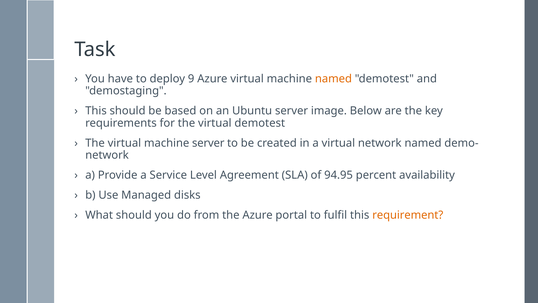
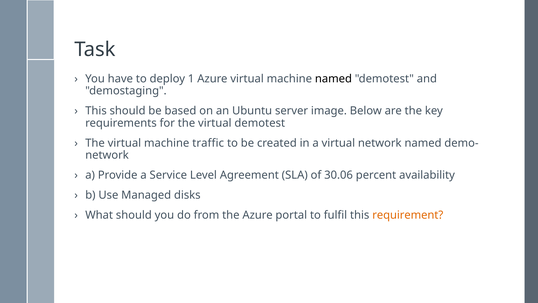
9: 9 -> 1 (191, 79)
named colour: orange -> black (333, 79)
machine server: server -> traffic (208, 143)
94.95: 94.95 -> 30.06 (339, 175)
